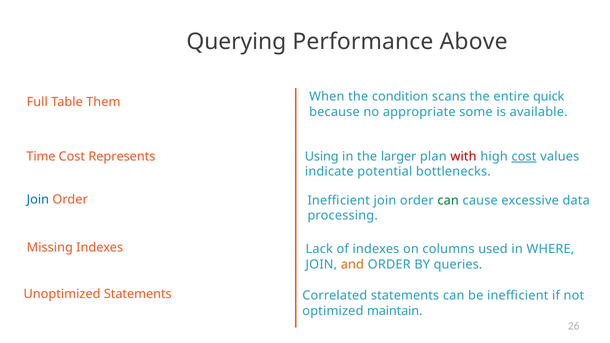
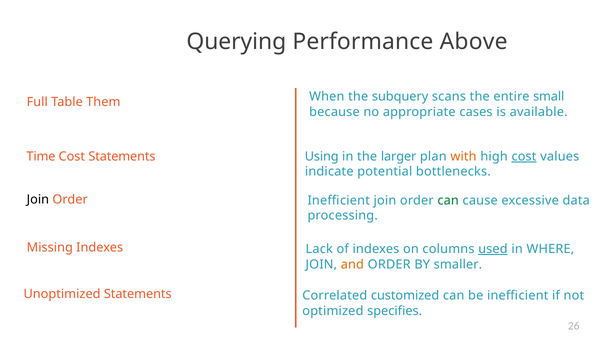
condition: condition -> subquery (400, 97)
quick: quick -> small (549, 97)
some: some -> cases (476, 112)
Cost Represents: Represents -> Statements (122, 157)
with colour: red -> orange (463, 157)
Join colour: blue -> black (38, 200)
used underline: none -> present (493, 249)
queries: queries -> smaller (458, 264)
Correlated statements: statements -> customized (405, 296)
maintain: maintain -> specifies (395, 311)
